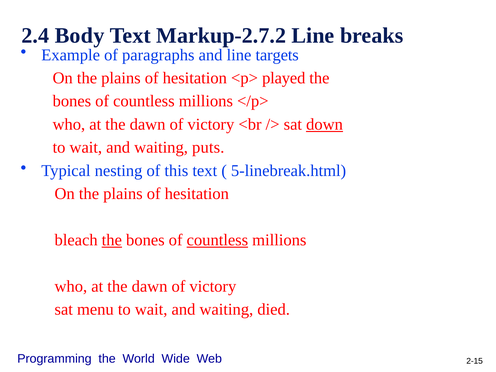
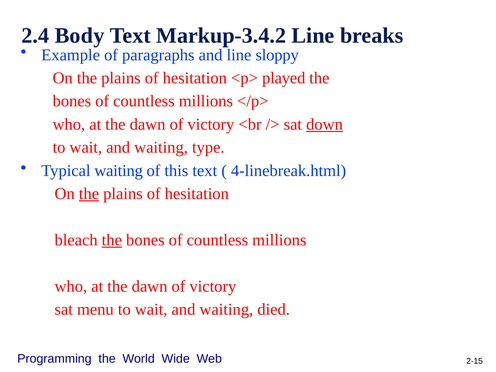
Markup-2.7.2: Markup-2.7.2 -> Markup-3.4.2 (221, 35)
targets: targets -> sloppy (277, 55)
puts: puts -> type (208, 147)
Typical nesting: nesting -> waiting (119, 171)
5-linebreak.html: 5-linebreak.html -> 4-linebreak.html (289, 171)
the underline: none -> present (89, 194)
countless underline: present -> none (217, 240)
